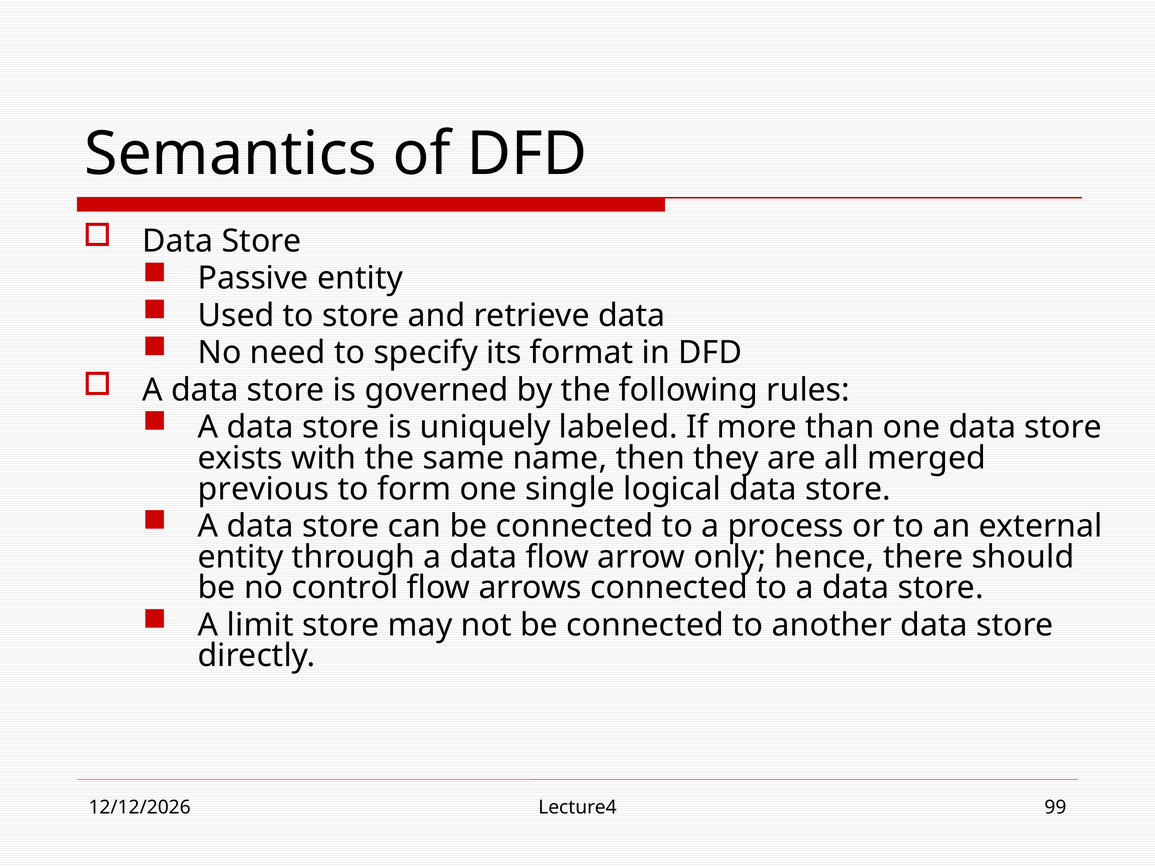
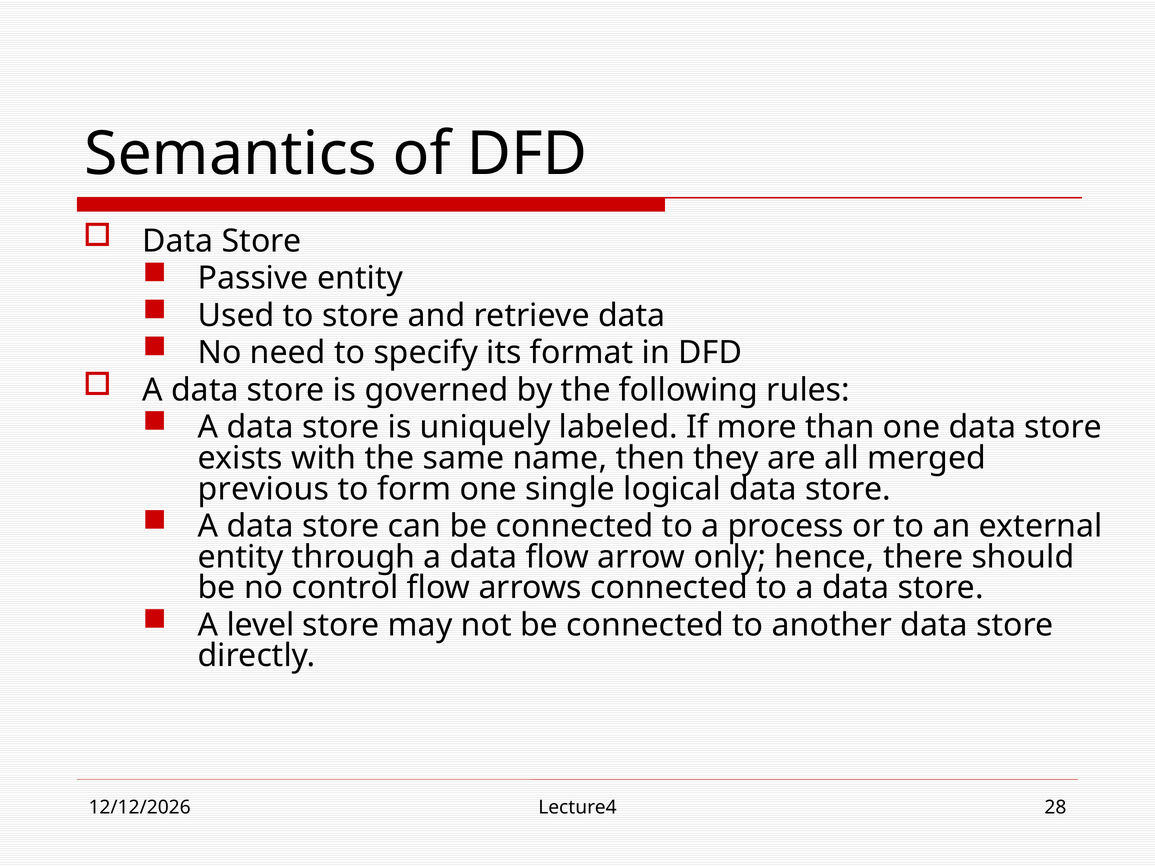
limit: limit -> level (260, 625)
99: 99 -> 28 (1055, 808)
